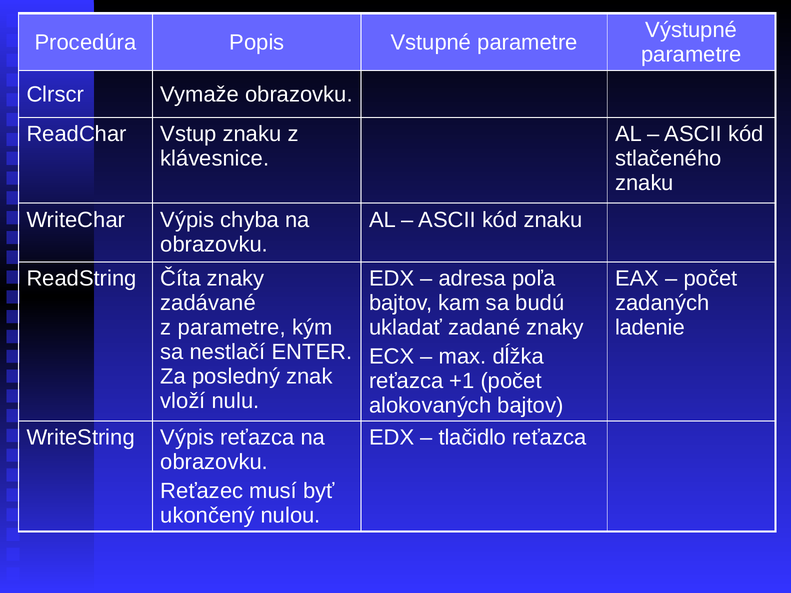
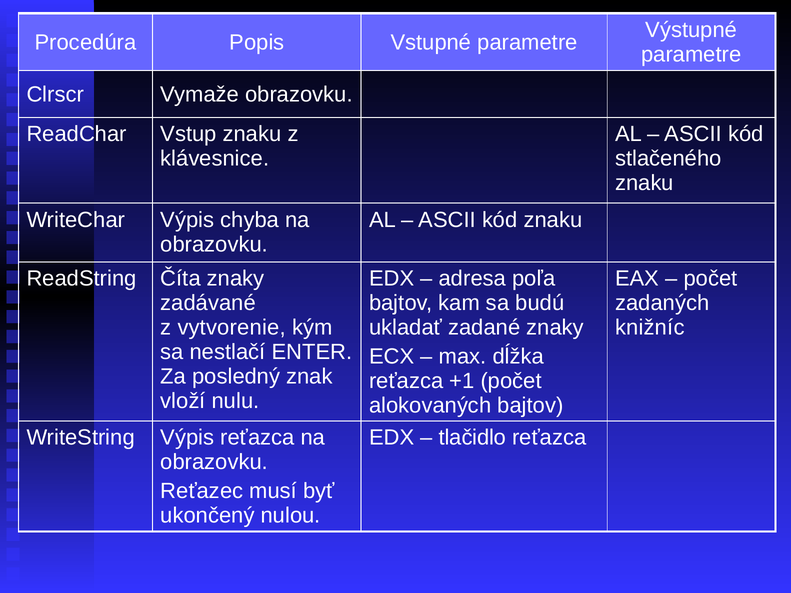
z parametre: parametre -> vytvorenie (232, 328)
ladenie: ladenie -> knižníc (650, 328)
